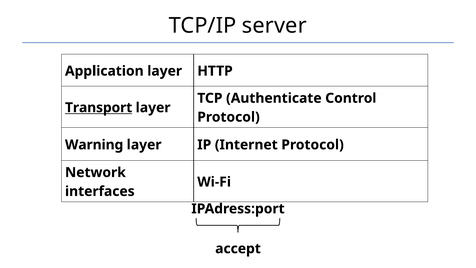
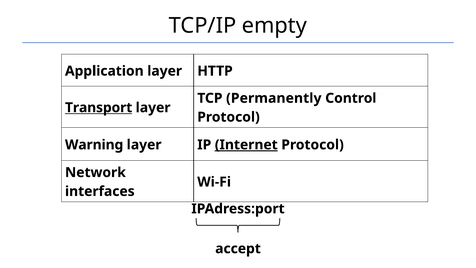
server: server -> empty (274, 26)
Authenticate: Authenticate -> Permanently (274, 98)
Internet underline: none -> present (246, 145)
